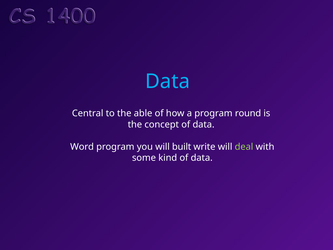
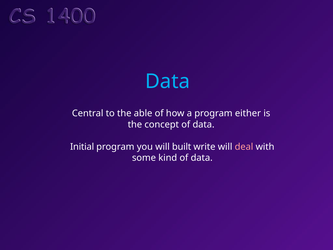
round: round -> either (248, 113)
Word: Word -> Initial (82, 147)
deal colour: light green -> pink (244, 147)
